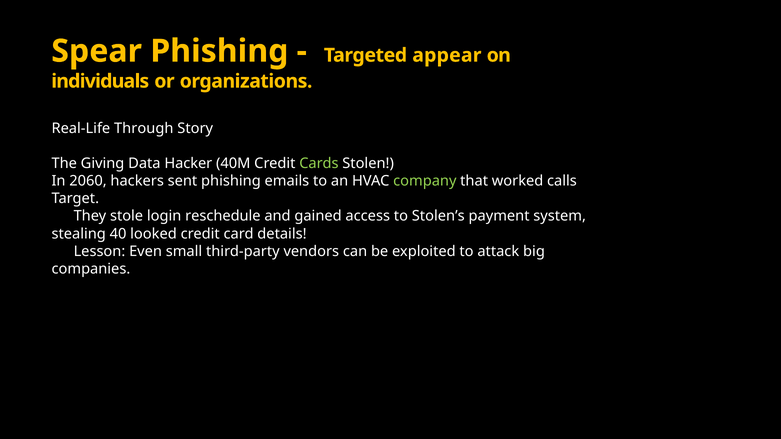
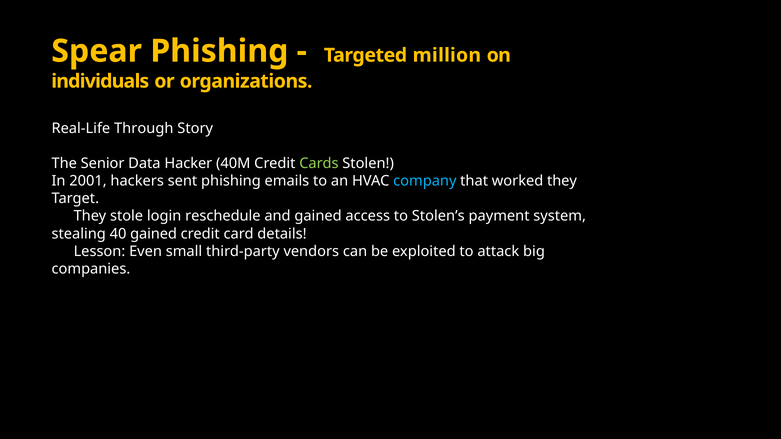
appear: appear -> million (447, 55)
Giving: Giving -> Senior (103, 164)
2060: 2060 -> 2001 (88, 181)
company colour: light green -> light blue (425, 181)
worked calls: calls -> they (562, 181)
40 looked: looked -> gained (154, 234)
